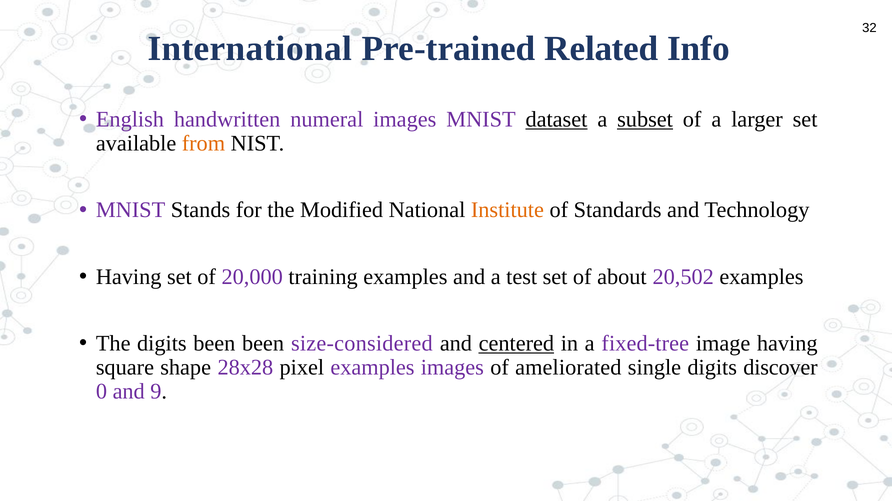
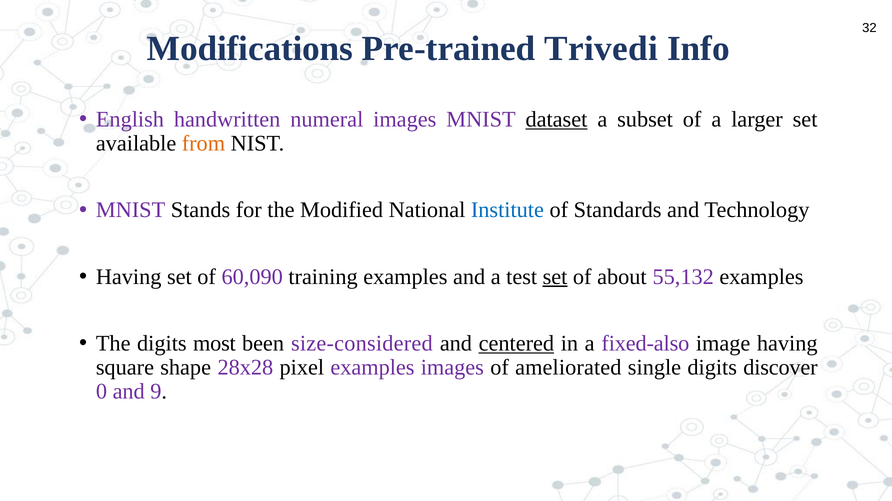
International: International -> Modifications (250, 49)
Related: Related -> Trivedi (601, 49)
subset underline: present -> none (645, 120)
Institute colour: orange -> blue (507, 210)
20,000: 20,000 -> 60,090 (252, 277)
set underline: none -> present (555, 277)
20,502: 20,502 -> 55,132 (683, 277)
digits been: been -> most (214, 344)
fixed-tree: fixed-tree -> fixed-also (645, 344)
